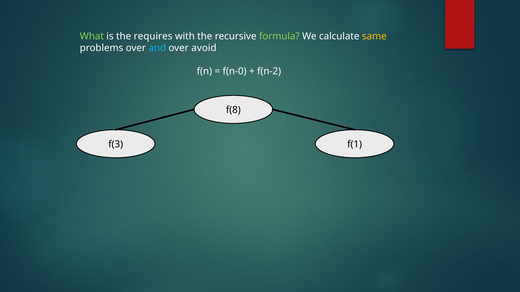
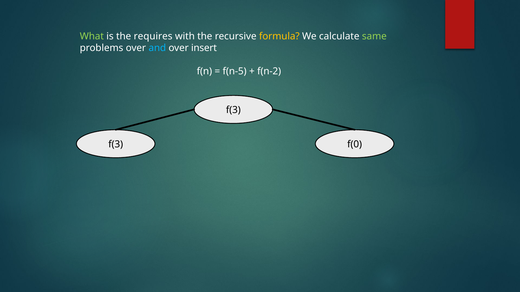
formula colour: light green -> yellow (279, 36)
same colour: yellow -> light green (374, 36)
avoid: avoid -> insert (204, 48)
f(n-0: f(n-0 -> f(n-5 (235, 72)
f(8: f(8 -> f(3 (233, 110)
f(1: f(1 -> f(0 (355, 145)
